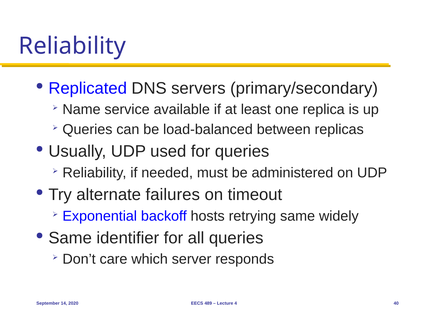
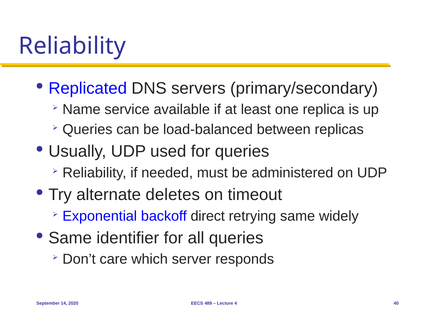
failures: failures -> deletes (173, 195)
hosts: hosts -> direct (208, 216)
